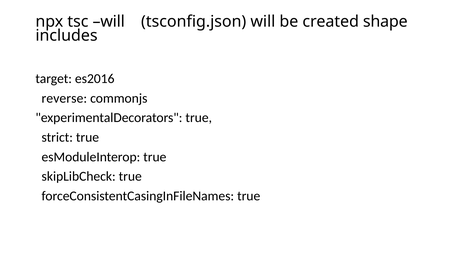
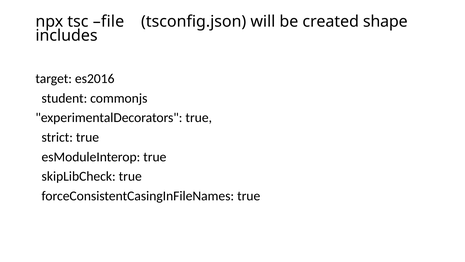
tsc will: will -> file (108, 22)
reverse: reverse -> student (64, 98)
